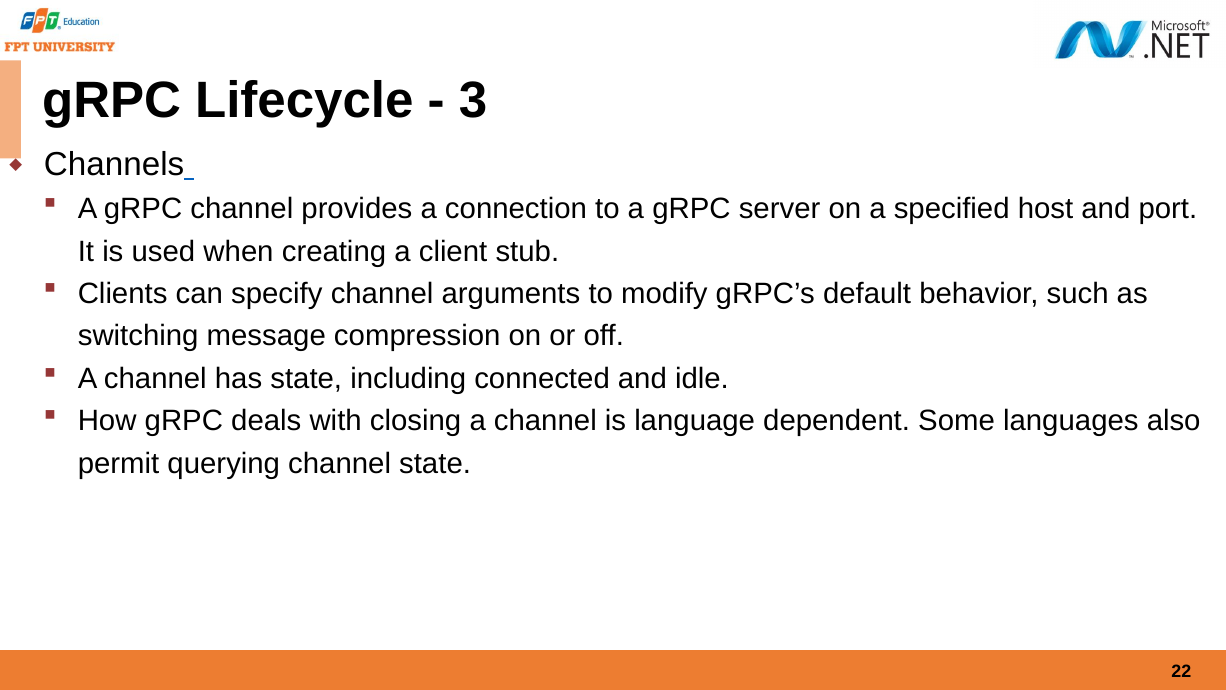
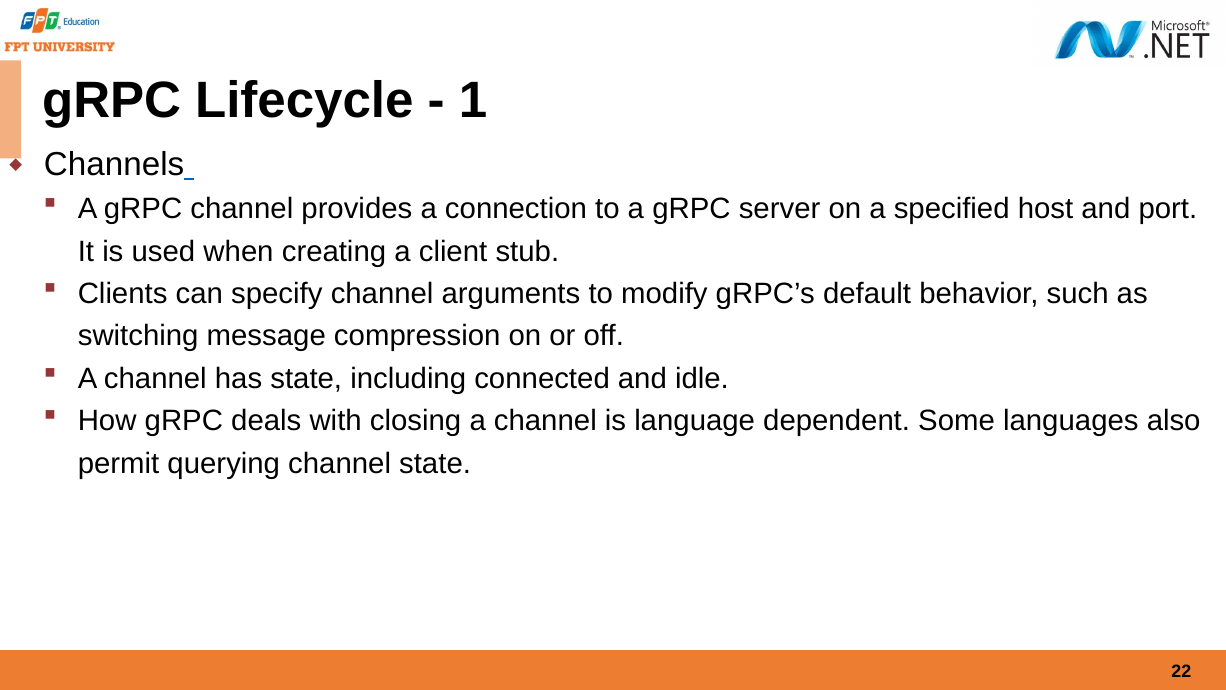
3: 3 -> 1 (473, 101)
